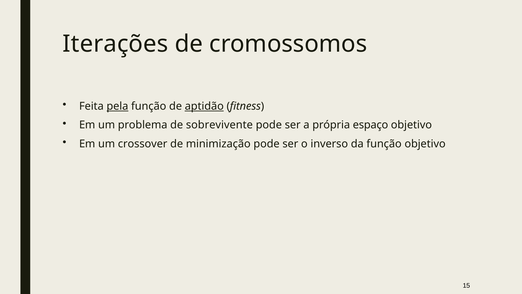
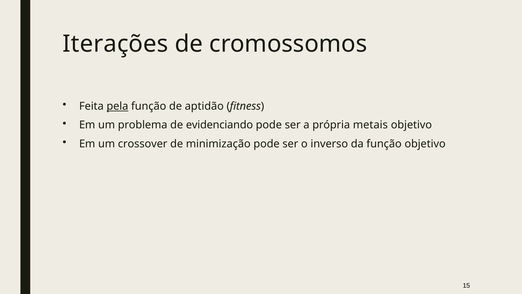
aptidão underline: present -> none (204, 106)
sobrevivente: sobrevivente -> evidenciando (219, 125)
espaço: espaço -> metais (370, 125)
